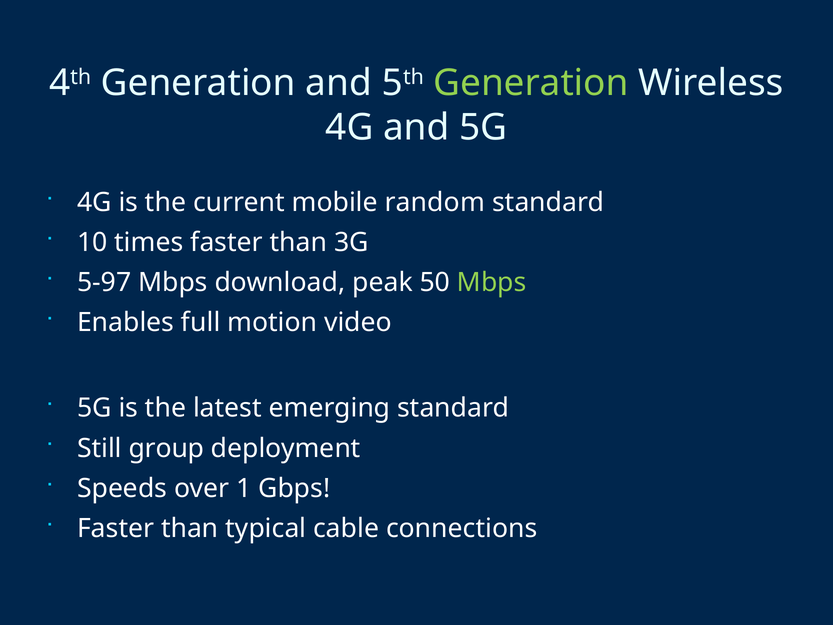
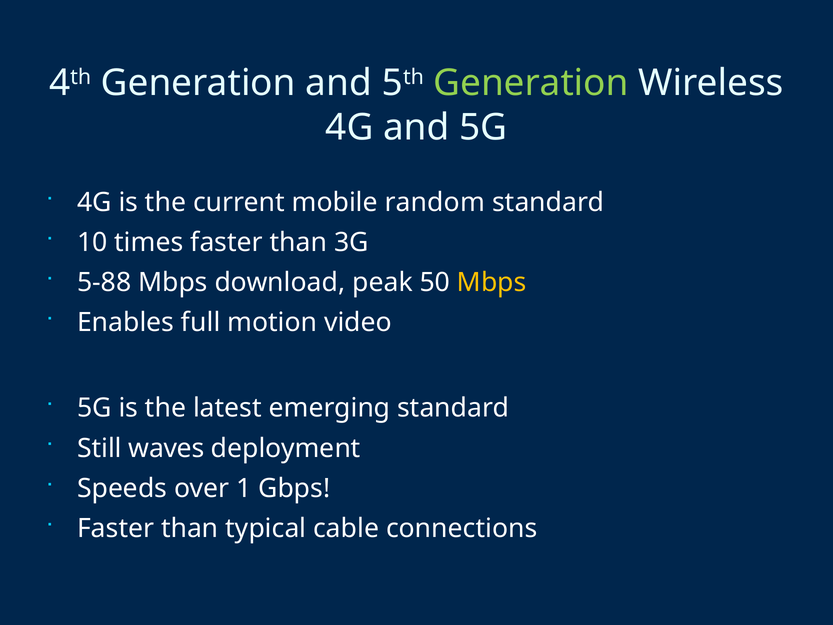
5-97: 5-97 -> 5-88 (104, 282)
Mbps colour: light green -> yellow (492, 282)
group: group -> waves (166, 448)
